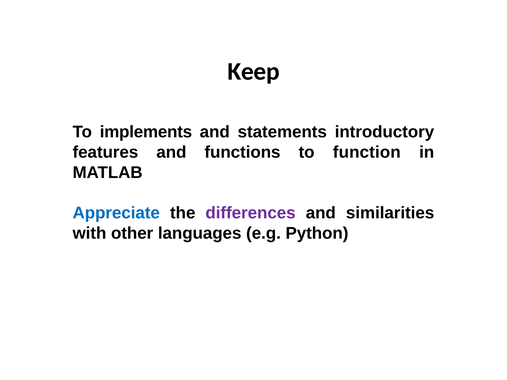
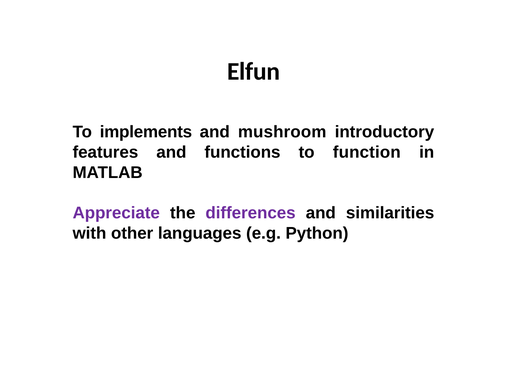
Keep: Keep -> Elfun (254, 71)
statements: statements -> mushroom (282, 132)
Appreciate colour: blue -> purple (116, 213)
